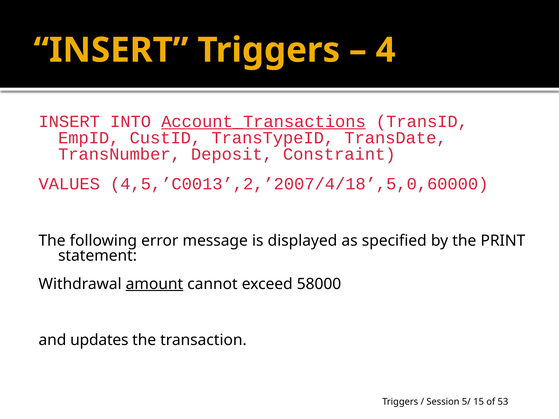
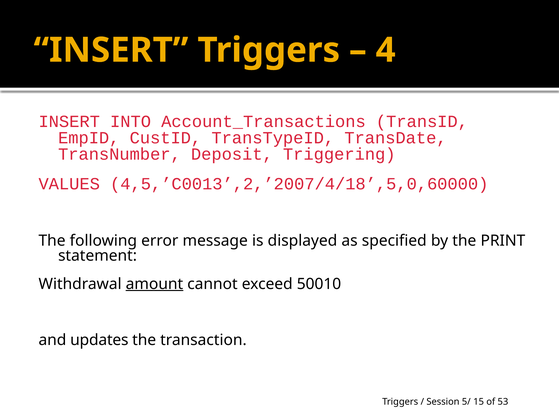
Account_Transactions underline: present -> none (263, 122)
Constraint: Constraint -> Triggering (339, 154)
58000: 58000 -> 50010 (319, 284)
